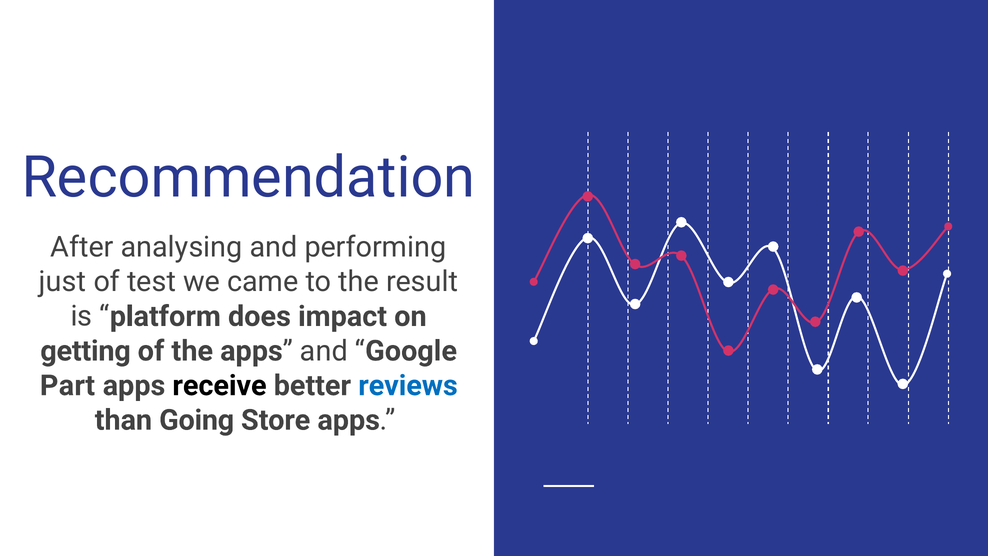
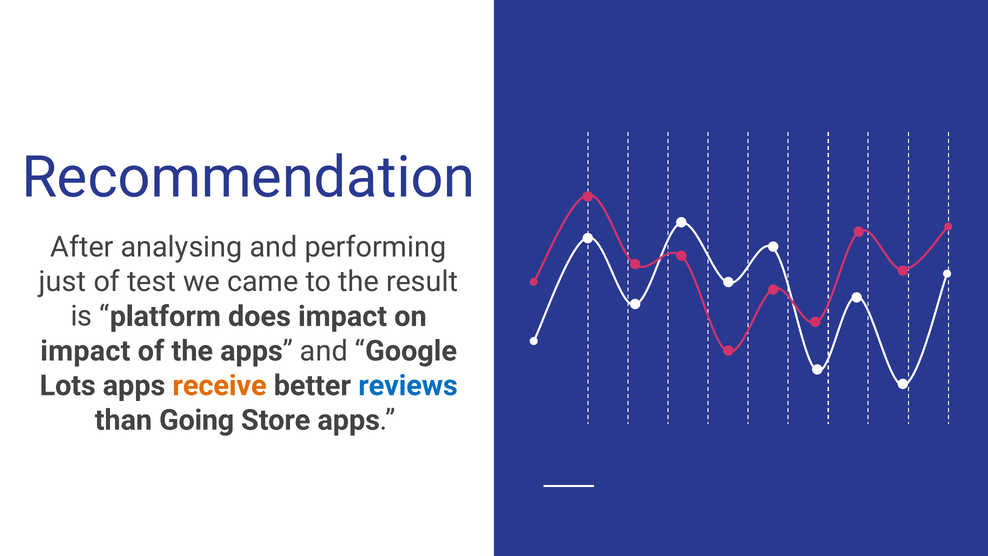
getting: getting -> impact (85, 351)
Part: Part -> Lots (68, 385)
receive colour: black -> orange (220, 385)
